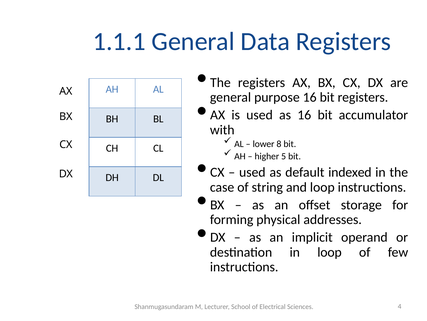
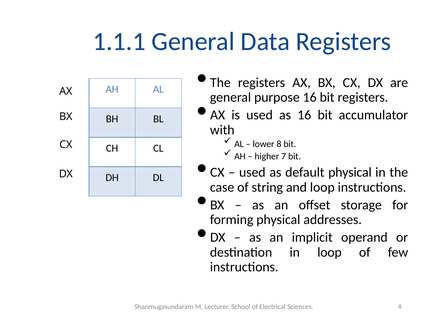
5: 5 -> 7 (284, 156)
default indexed: indexed -> physical (350, 172)
